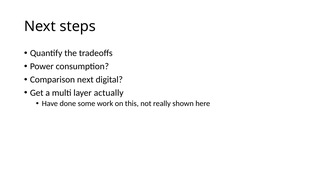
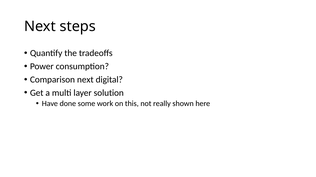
actually: actually -> solution (109, 93)
